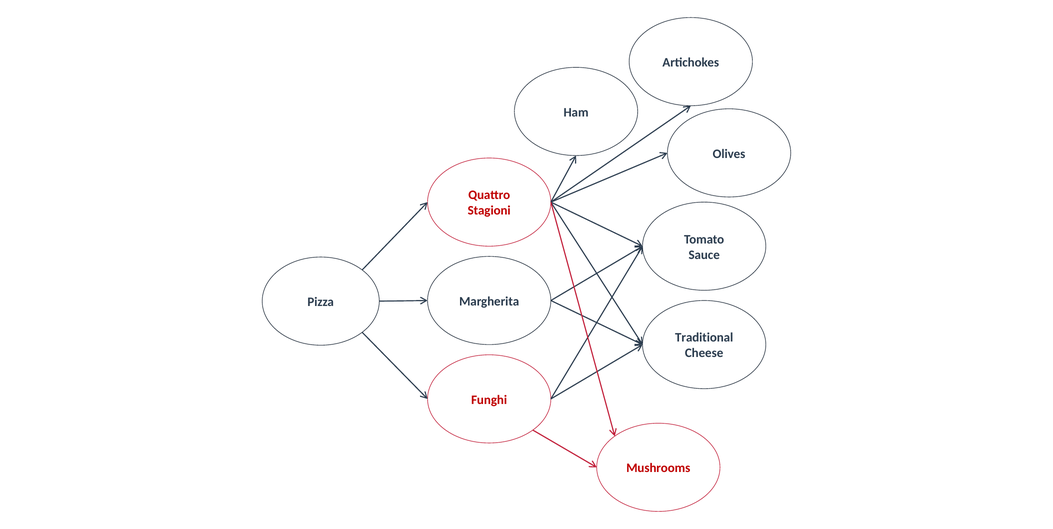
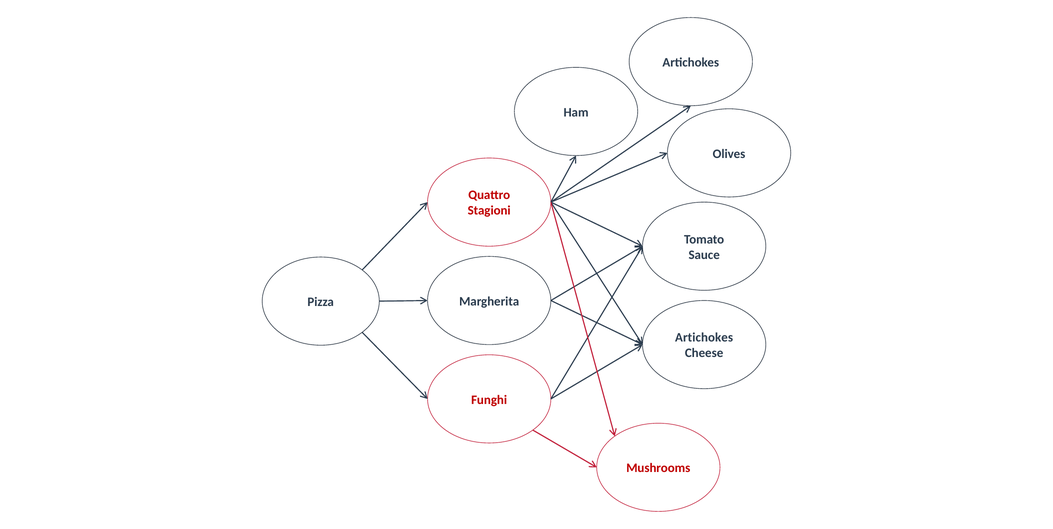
Traditional: Traditional -> Artichokes (704, 337)
